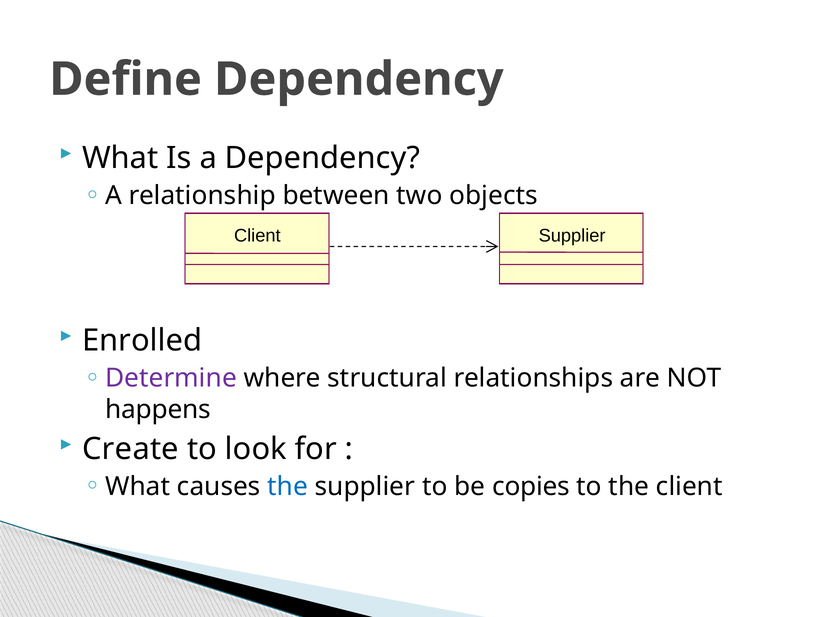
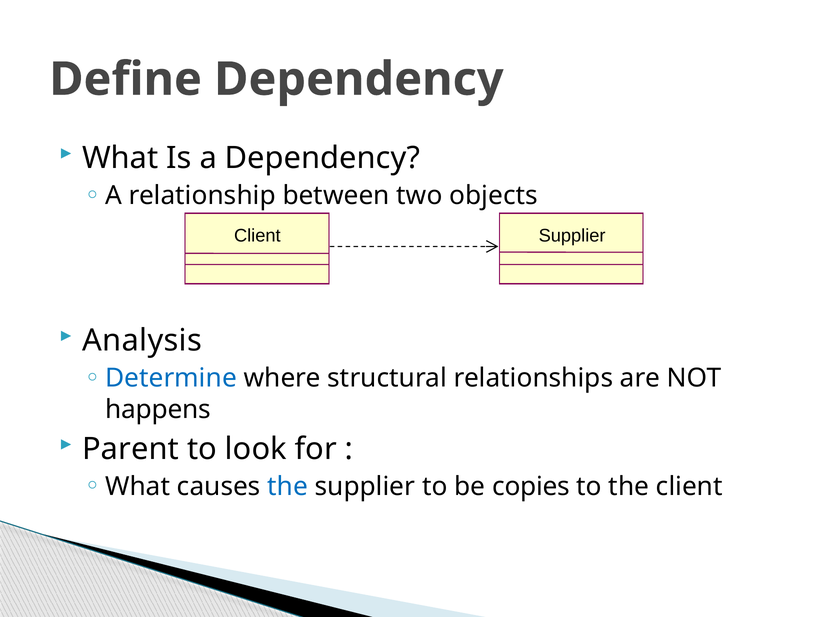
Enrolled: Enrolled -> Analysis (142, 341)
Determine colour: purple -> blue (171, 378)
Create: Create -> Parent (131, 449)
